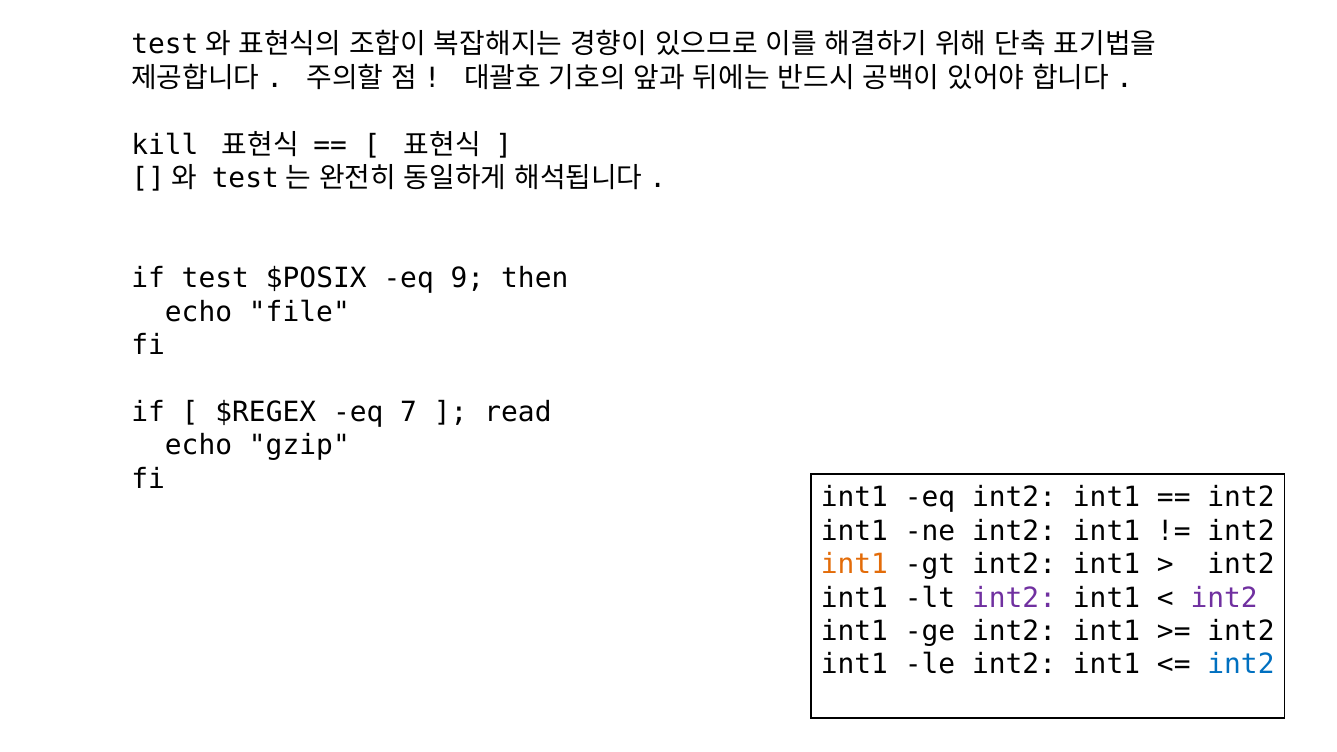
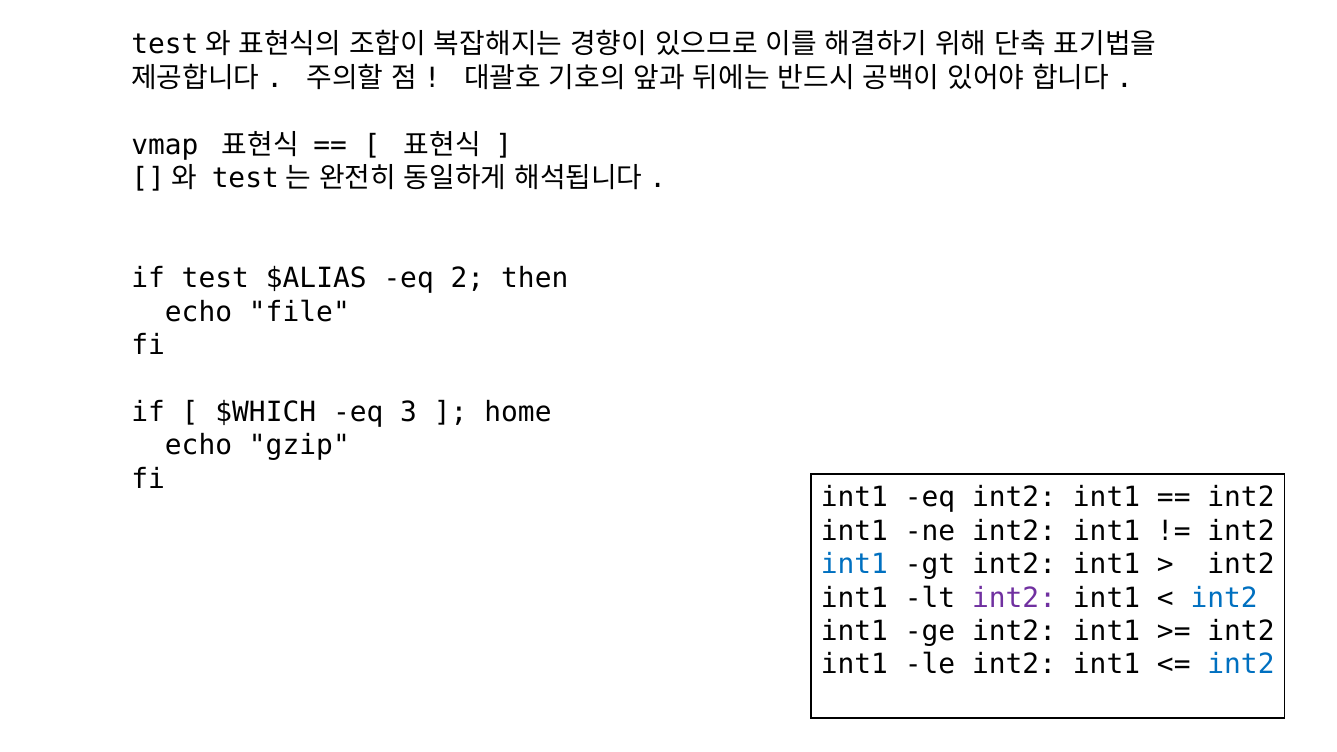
kill: kill -> vmap (165, 145)
$POSIX: $POSIX -> $ALIAS (316, 279)
9: 9 -> 2 (468, 279)
$REGEX: $REGEX -> $WHICH (266, 412)
7: 7 -> 3 (409, 412)
read: read -> home (518, 412)
int1 colour: orange -> blue (854, 564)
int2 colour: purple -> blue (1224, 598)
